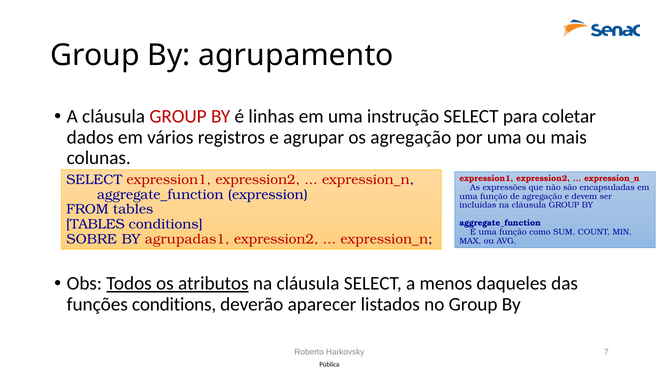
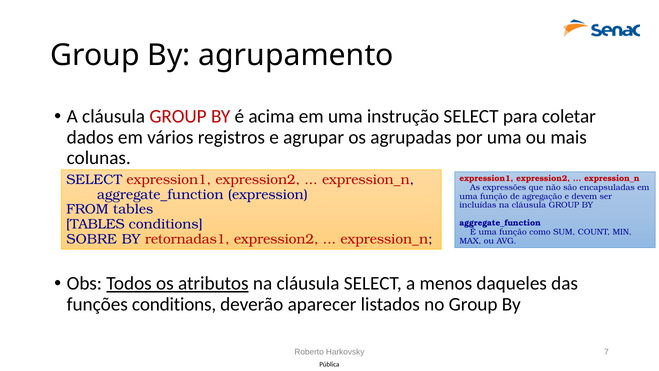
linhas: linhas -> acima (271, 116)
os agregação: agregação -> agrupadas (411, 137)
agrupadas1: agrupadas1 -> retornadas1 (187, 239)
